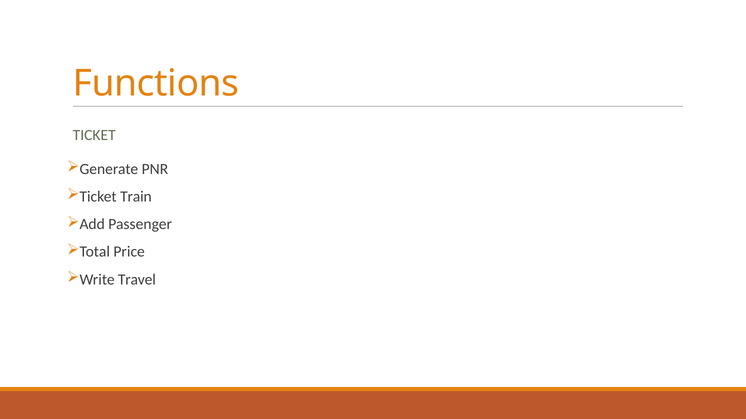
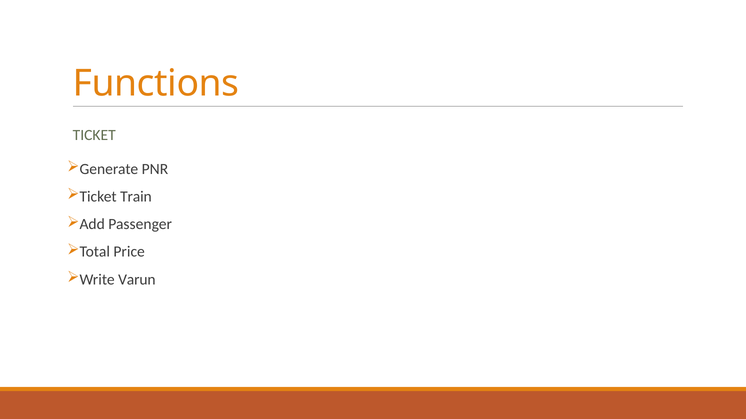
Travel: Travel -> Varun (137, 280)
